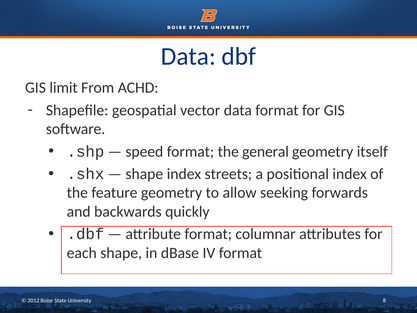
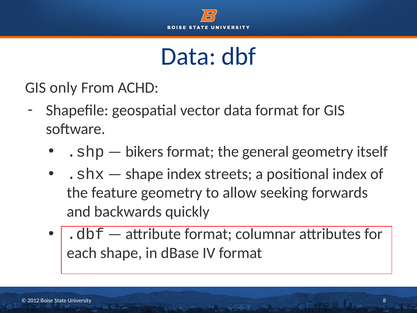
limit: limit -> only (63, 88)
speed: speed -> bikers (144, 151)
